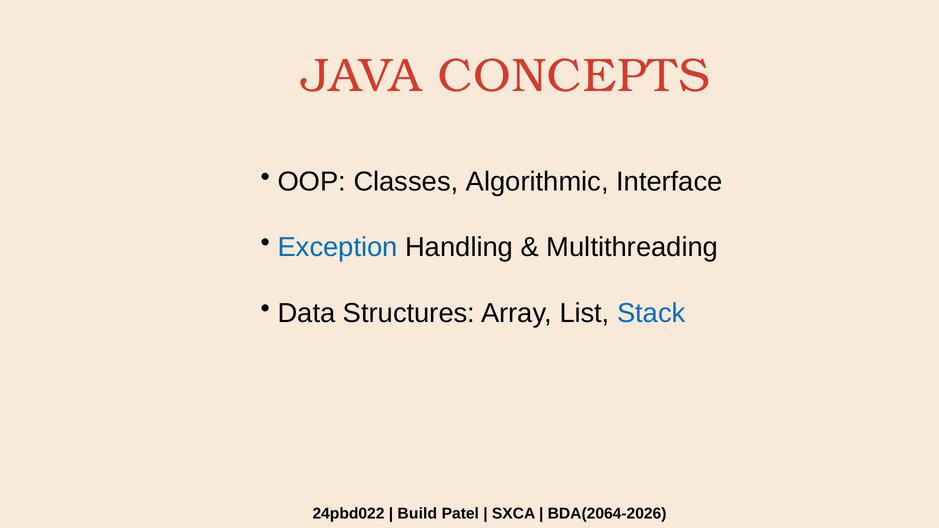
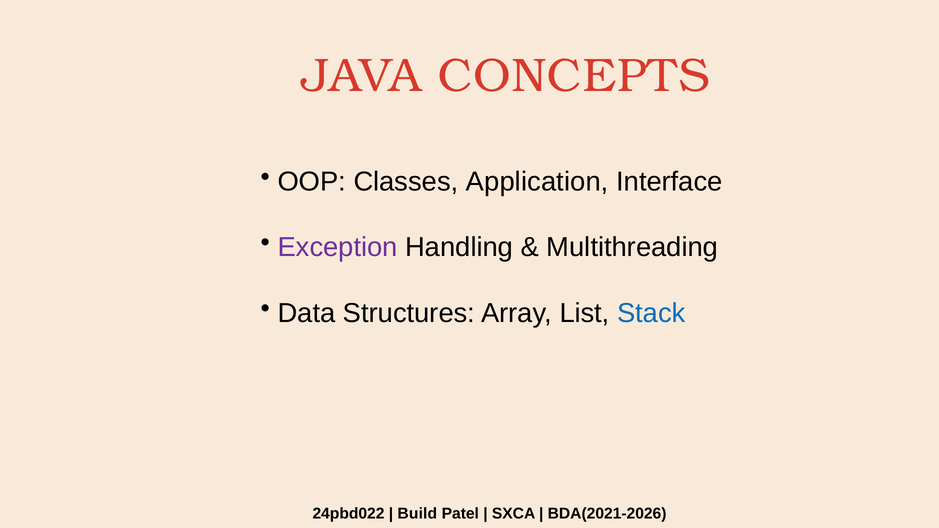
Algorithmic: Algorithmic -> Application (537, 182)
Exception colour: blue -> purple (338, 248)
BDA(2064-2026: BDA(2064-2026 -> BDA(2021-2026 (607, 514)
